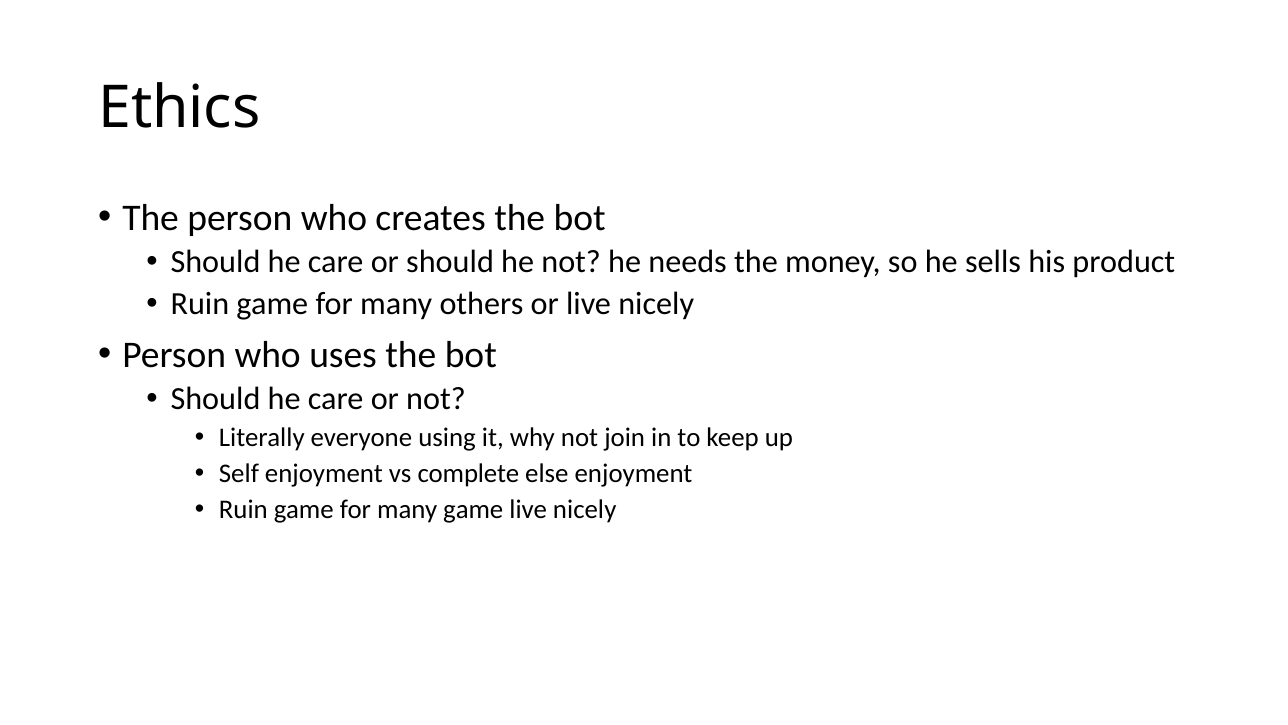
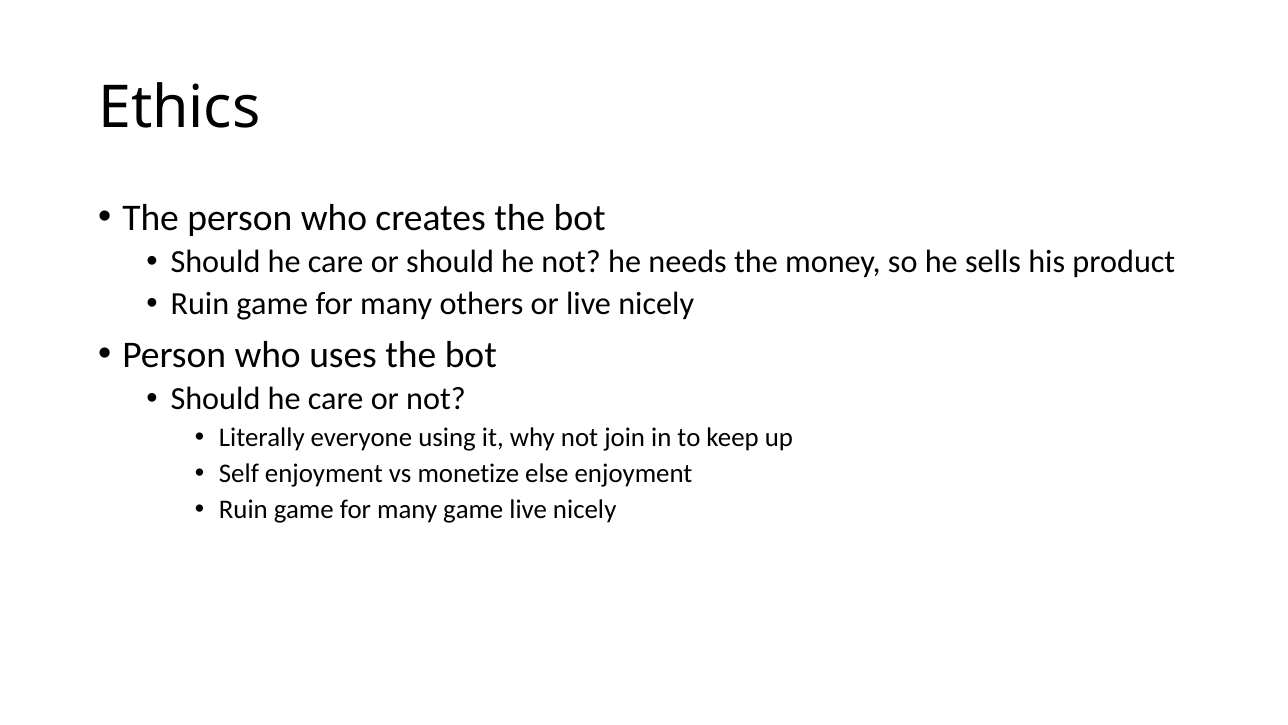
complete: complete -> monetize (468, 473)
